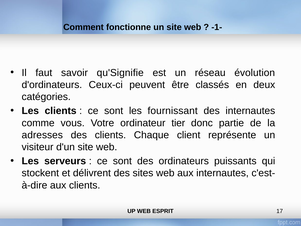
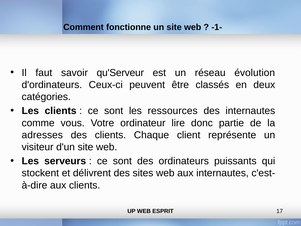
qu'Signifie: qu'Signifie -> qu'Serveur (120, 73)
fournissant: fournissant -> ressources (173, 111)
tier: tier -> lire (178, 123)
